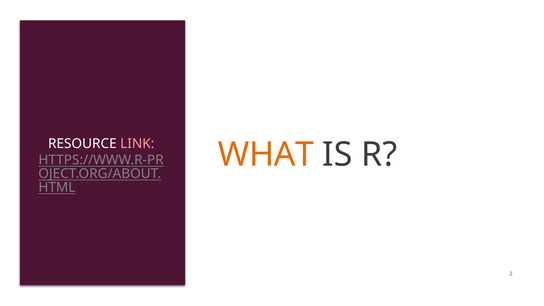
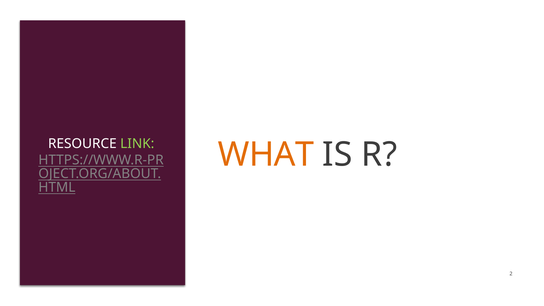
LINK colour: pink -> light green (137, 144)
